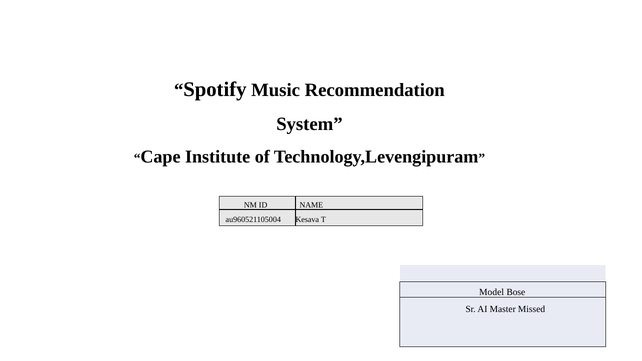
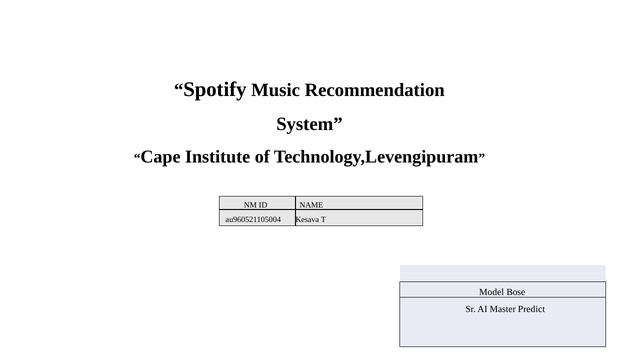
Missed: Missed -> Predict (532, 309)
